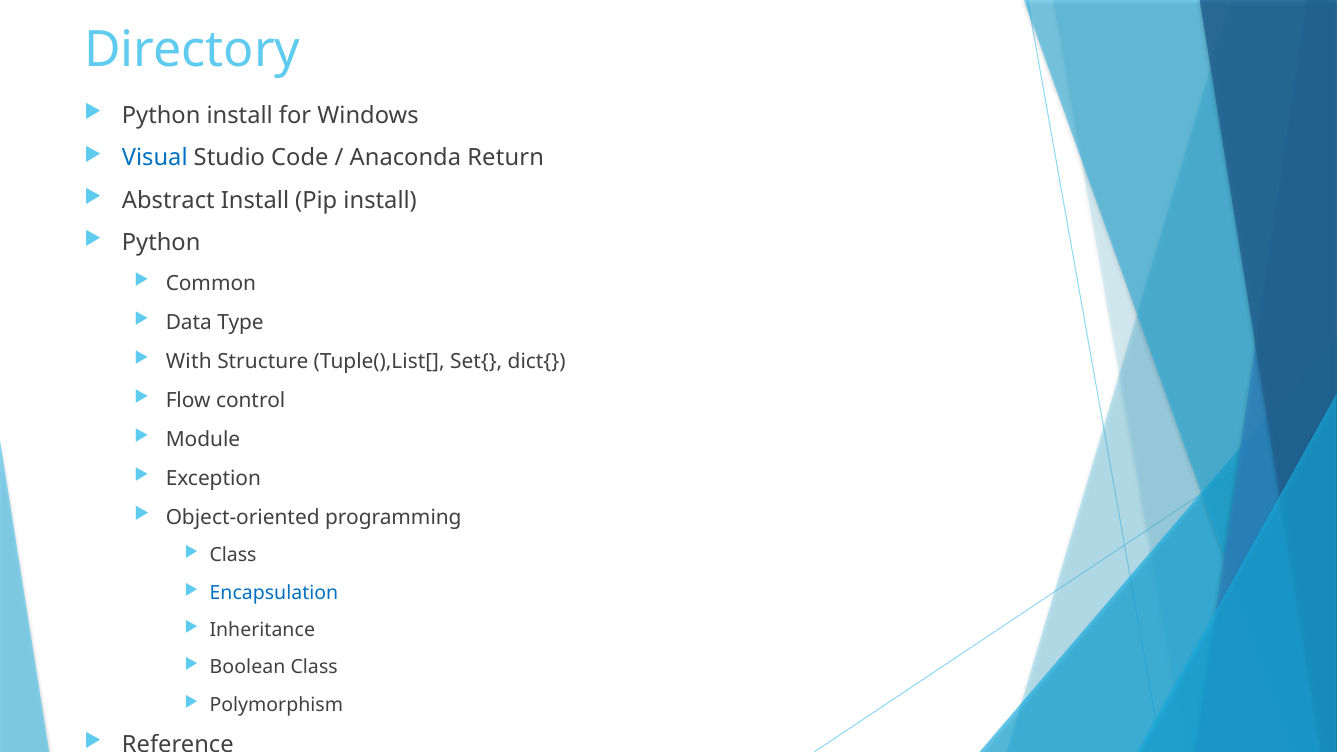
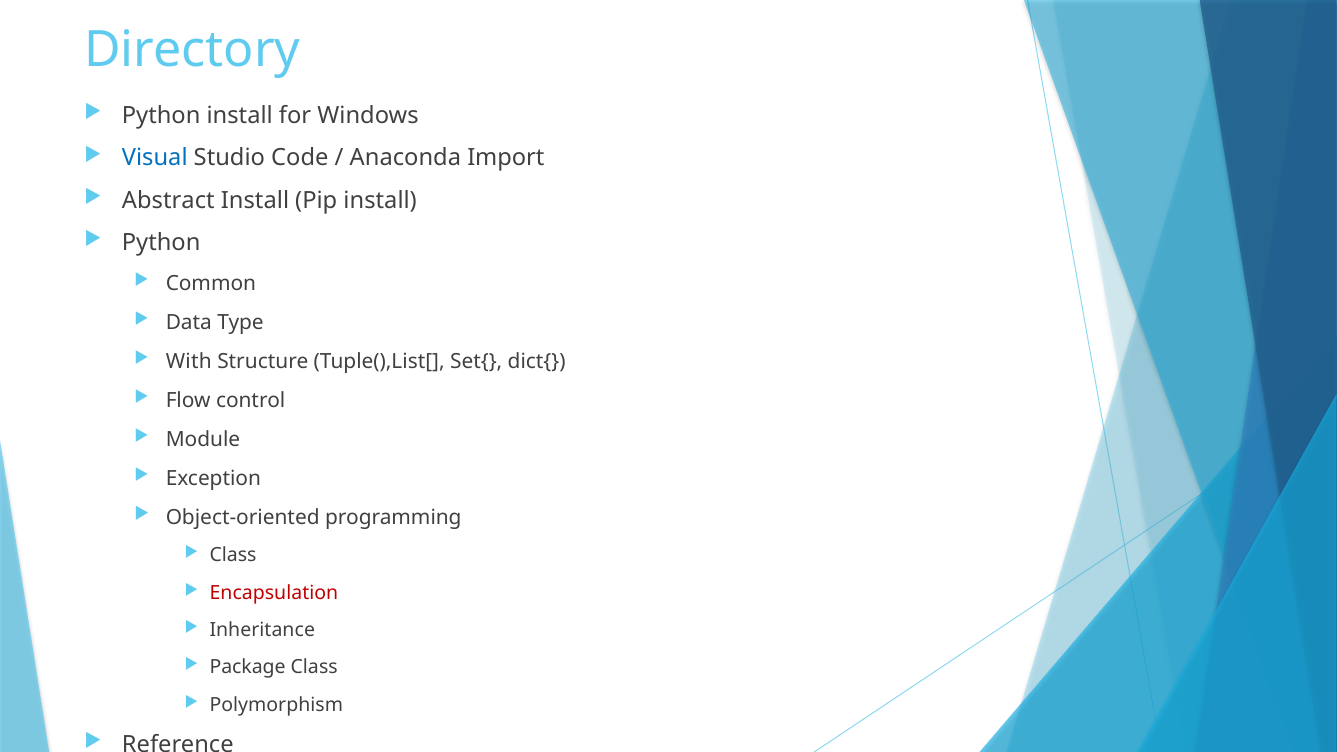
Return: Return -> Import (506, 158)
Encapsulation colour: blue -> red (274, 593)
Boolean: Boolean -> Package (248, 667)
